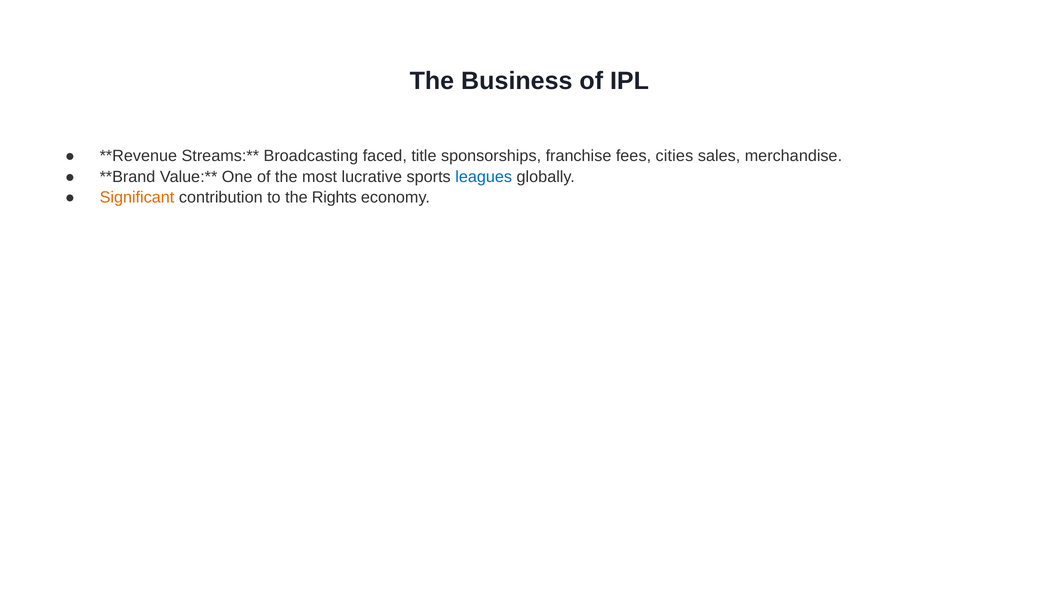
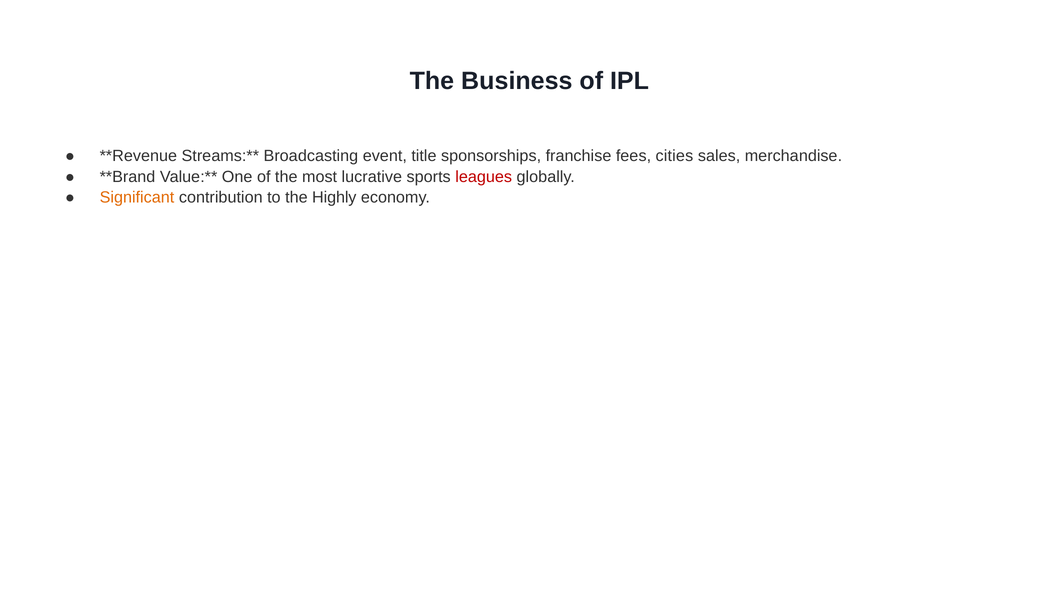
faced: faced -> event (385, 156)
leagues colour: blue -> red (484, 177)
Rights: Rights -> Highly (334, 197)
